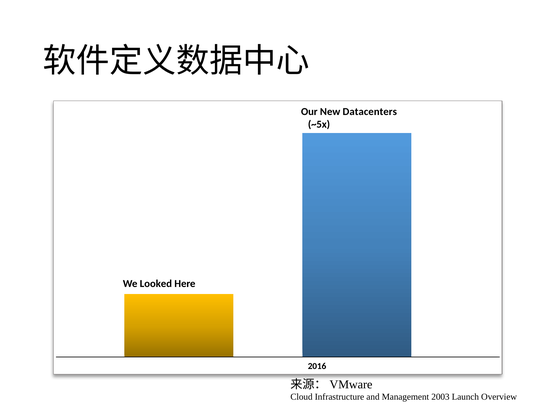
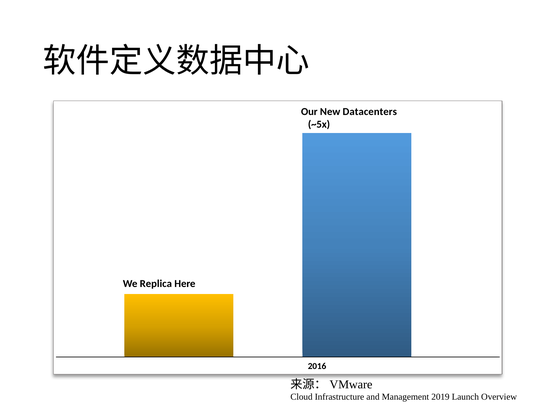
Looked: Looked -> Replica (156, 283)
2003: 2003 -> 2019 (440, 397)
